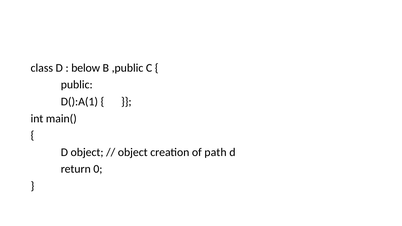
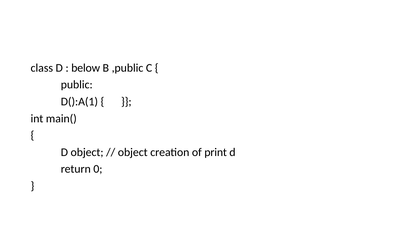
path: path -> print (216, 152)
